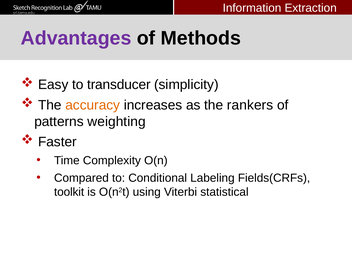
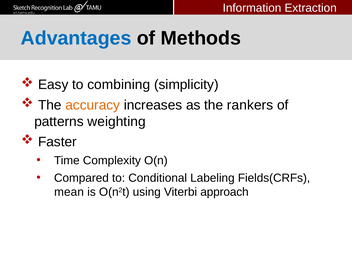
Advantages colour: purple -> blue (76, 38)
transducer: transducer -> combining (119, 85)
toolkit: toolkit -> mean (69, 192)
statistical: statistical -> approach (224, 192)
